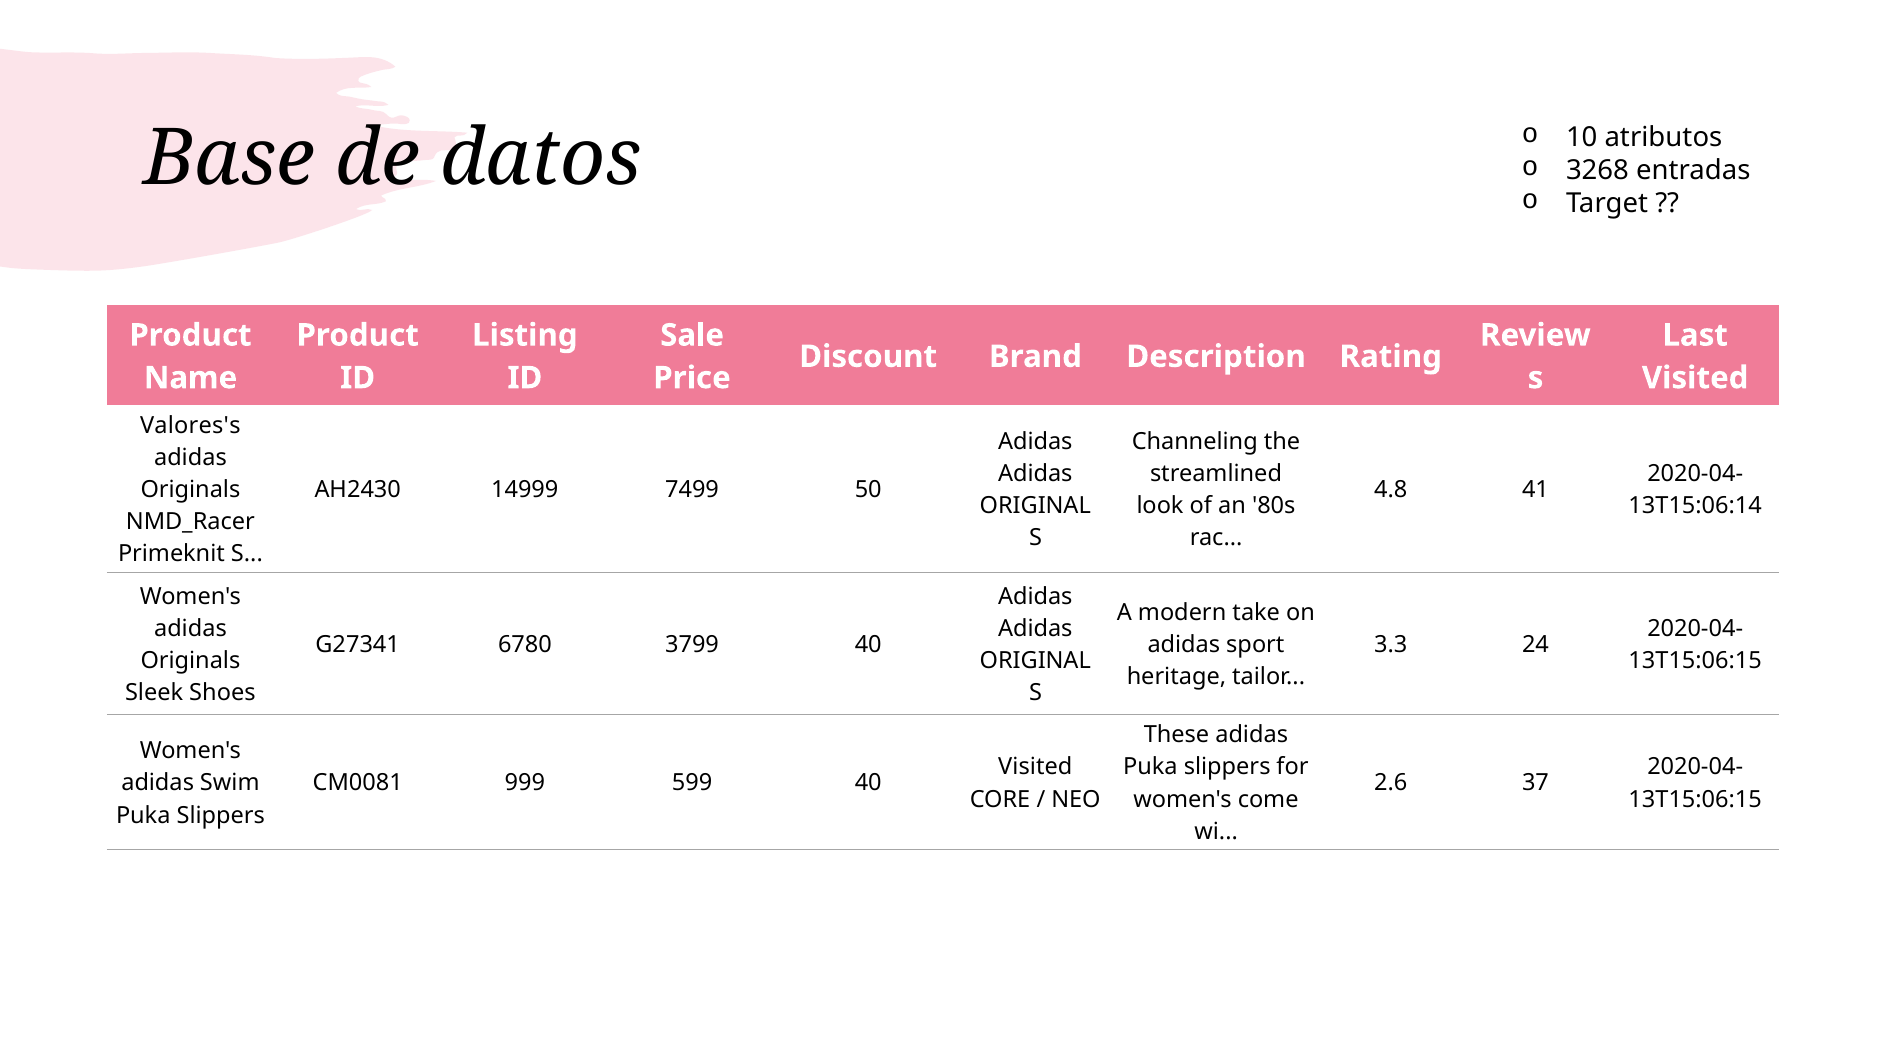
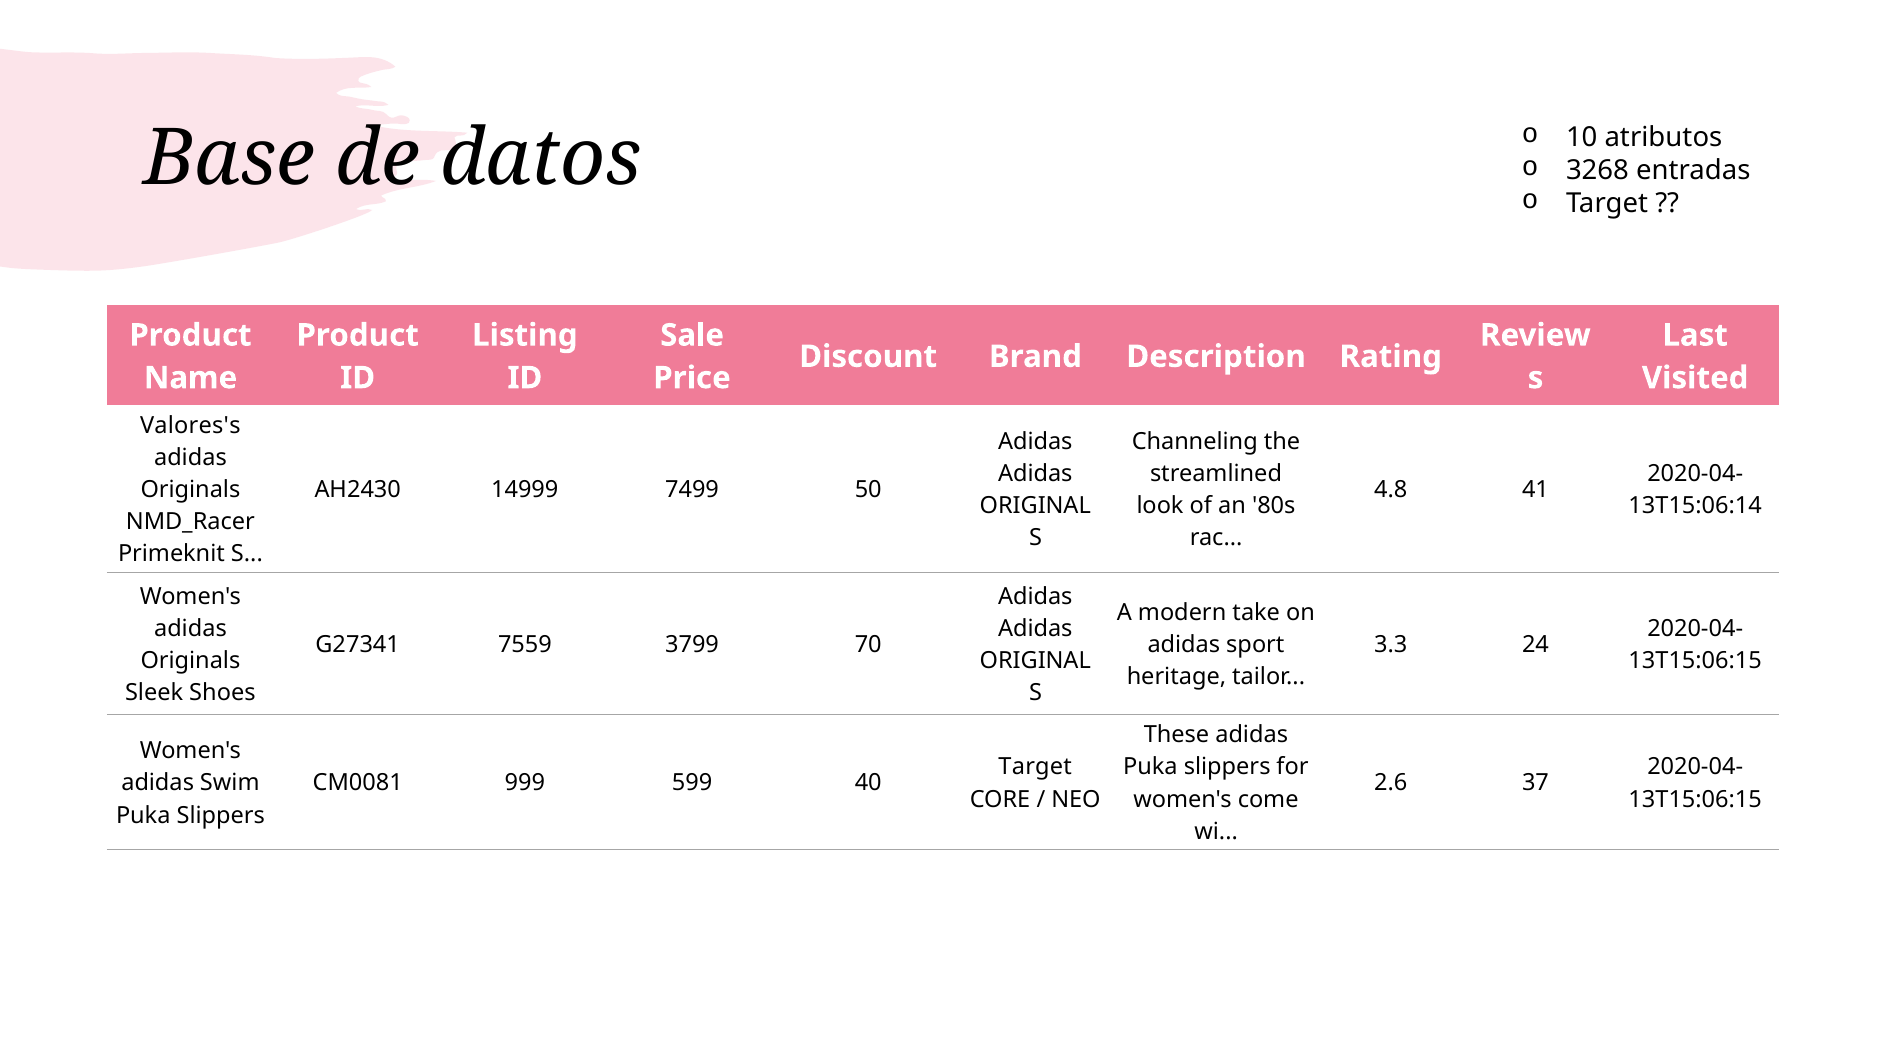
6780: 6780 -> 7559 (525, 644)
3799 40: 40 -> 70 (868, 644)
Visited: Visited -> Target (1035, 767)
